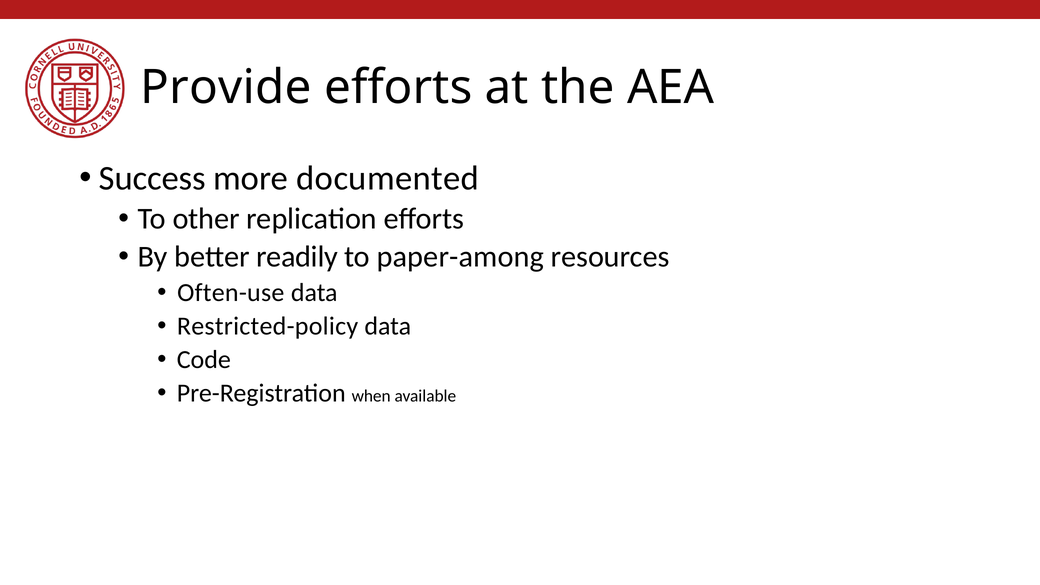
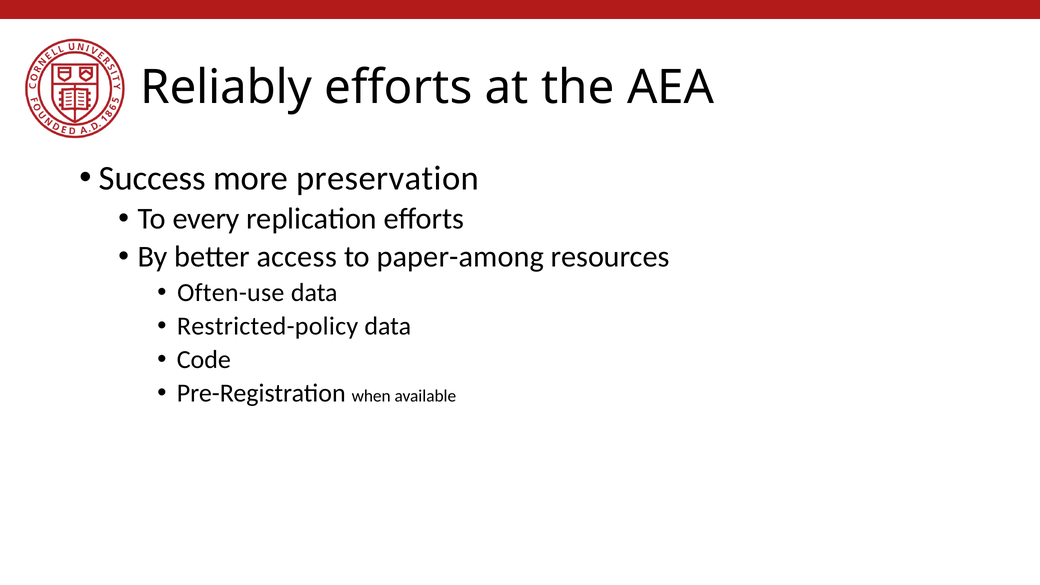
Provide: Provide -> Reliably (226, 87)
documented: documented -> preservation (388, 178)
other: other -> every (206, 219)
readily: readily -> access (297, 257)
